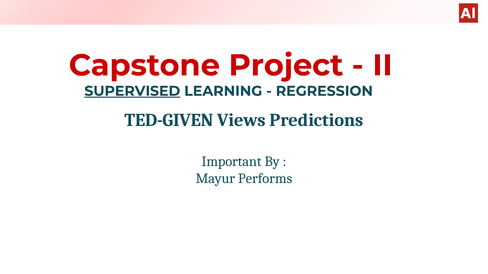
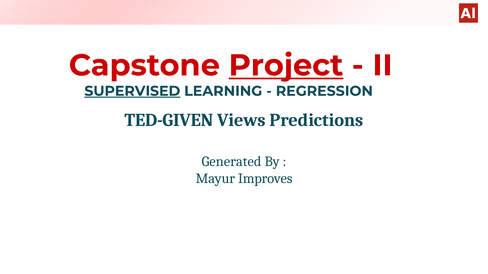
Project underline: none -> present (286, 66)
Important: Important -> Generated (231, 162)
Performs: Performs -> Improves (265, 179)
